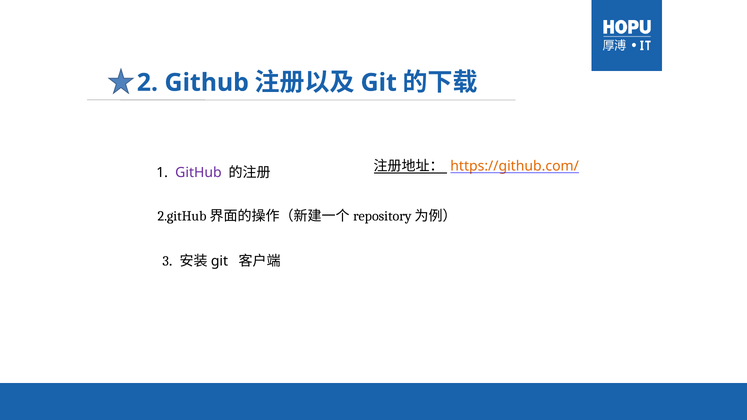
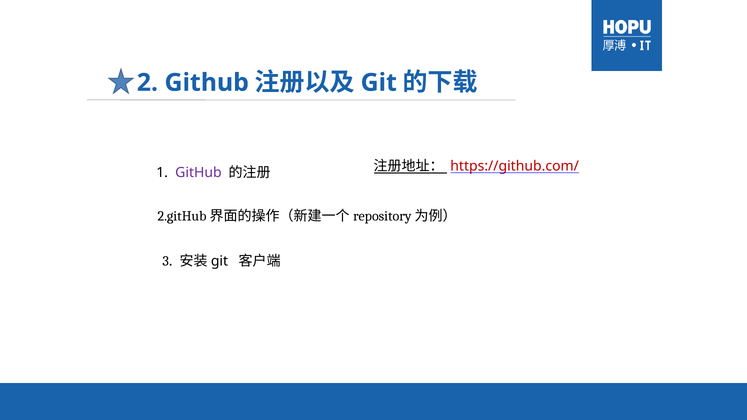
https://github.com/ colour: orange -> red (515, 166)
